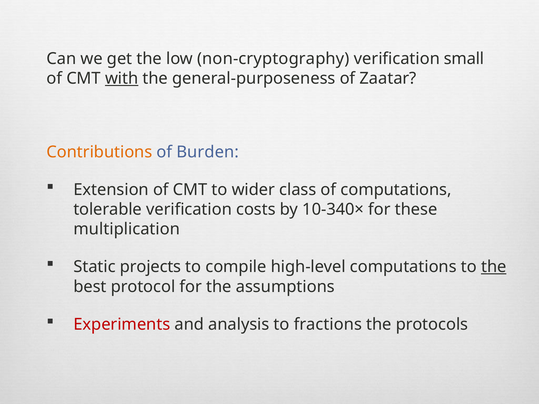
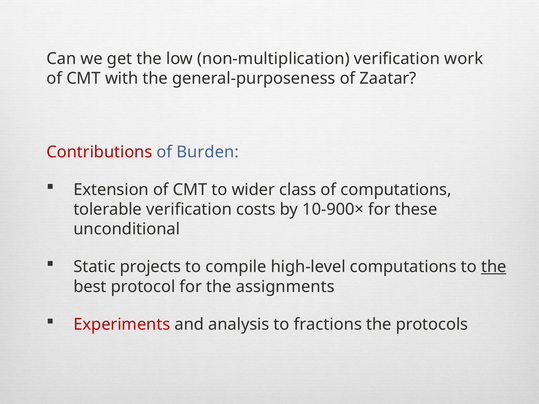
non-cryptography: non-cryptography -> non-multiplication (273, 59)
small: small -> work (464, 59)
with underline: present -> none (122, 79)
Contributions colour: orange -> red (99, 152)
10-340×: 10-340× -> 10-900× (333, 210)
multiplication: multiplication -> unconditional (127, 229)
assumptions: assumptions -> assignments (285, 287)
